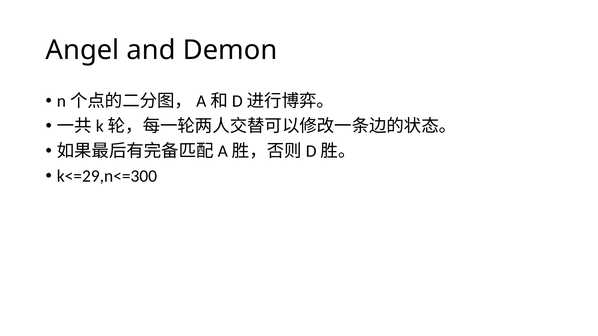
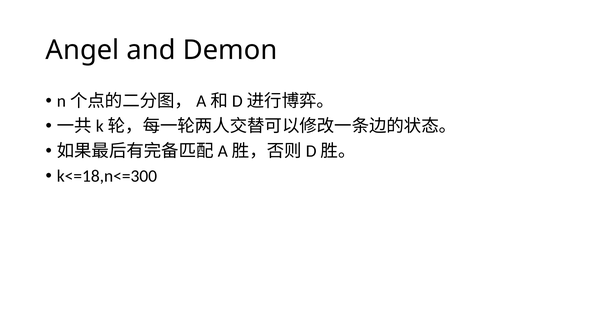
k<=29,n<=300: k<=29,n<=300 -> k<=18,n<=300 (107, 176)
